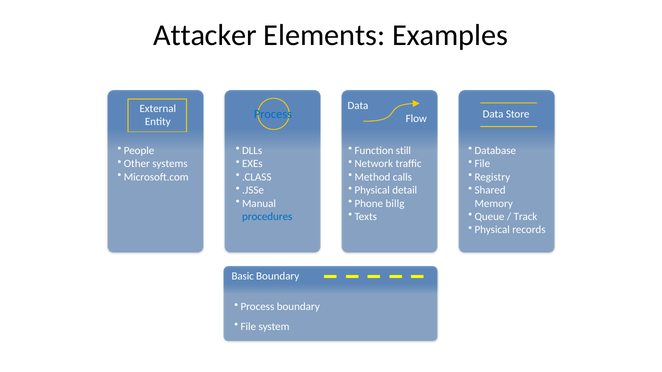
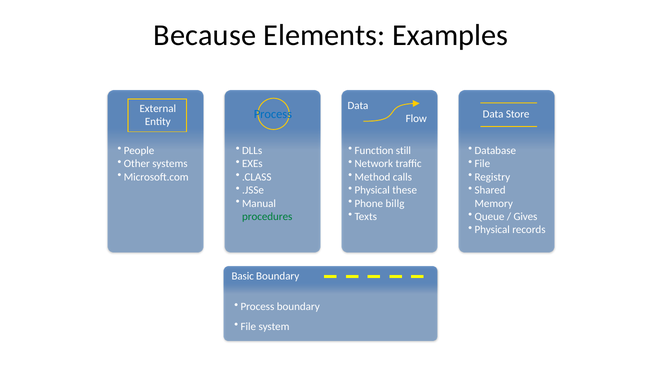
Attacker: Attacker -> Because (205, 35)
detail: detail -> these (405, 190)
Track: Track -> Gives (525, 217)
procedures colour: blue -> green (267, 217)
